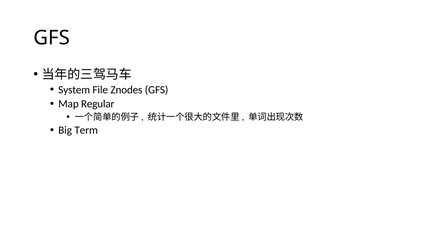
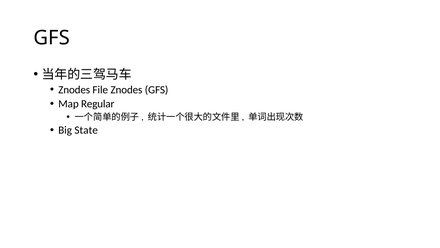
System: System -> Znodes (74, 90)
Term: Term -> State (86, 130)
